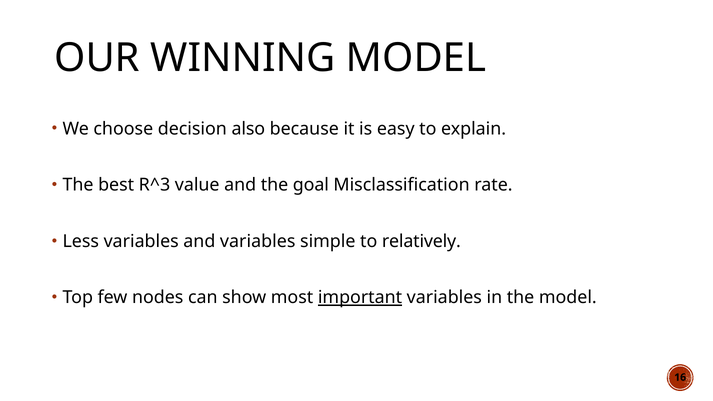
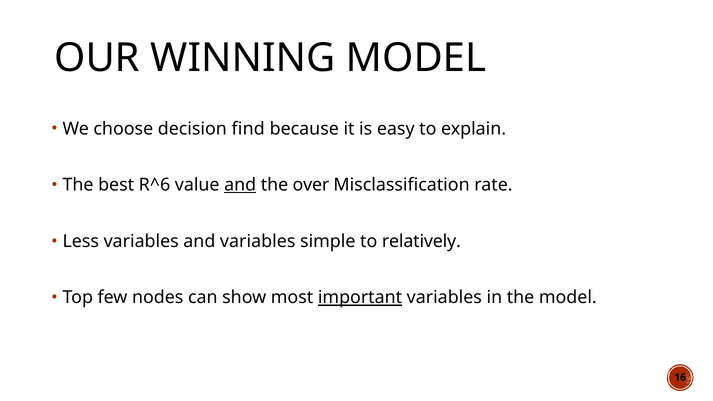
also: also -> find (248, 129)
R^3: R^3 -> R^6 (154, 185)
and underline: none -> present (240, 185)
goal: goal -> over (311, 185)
